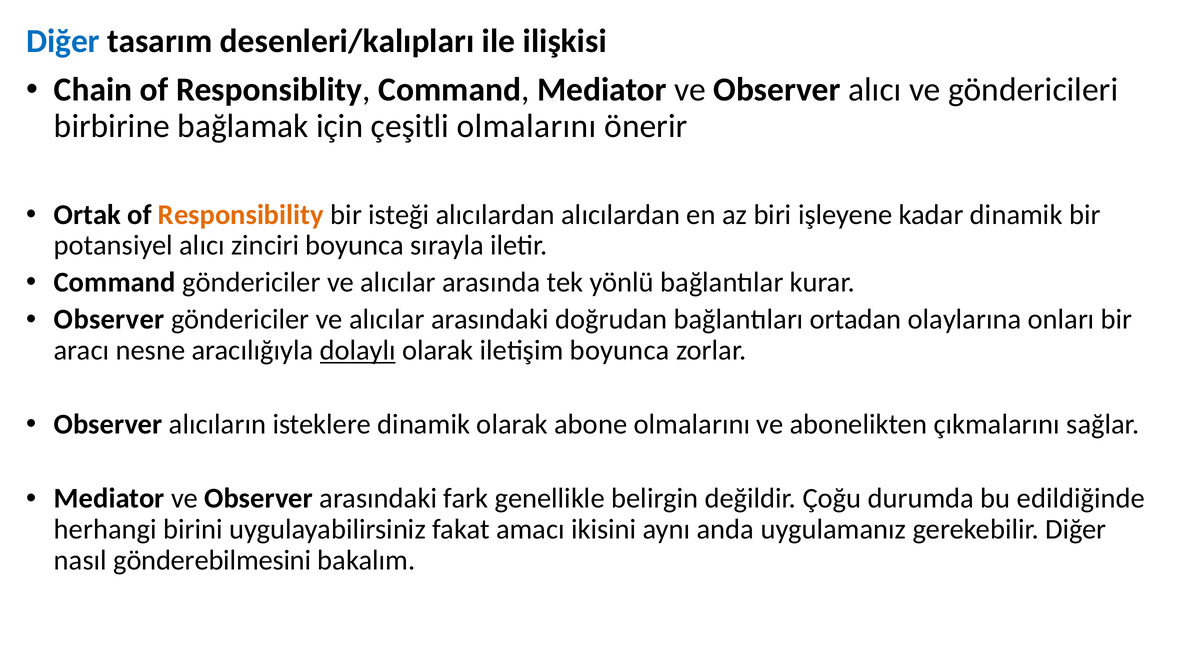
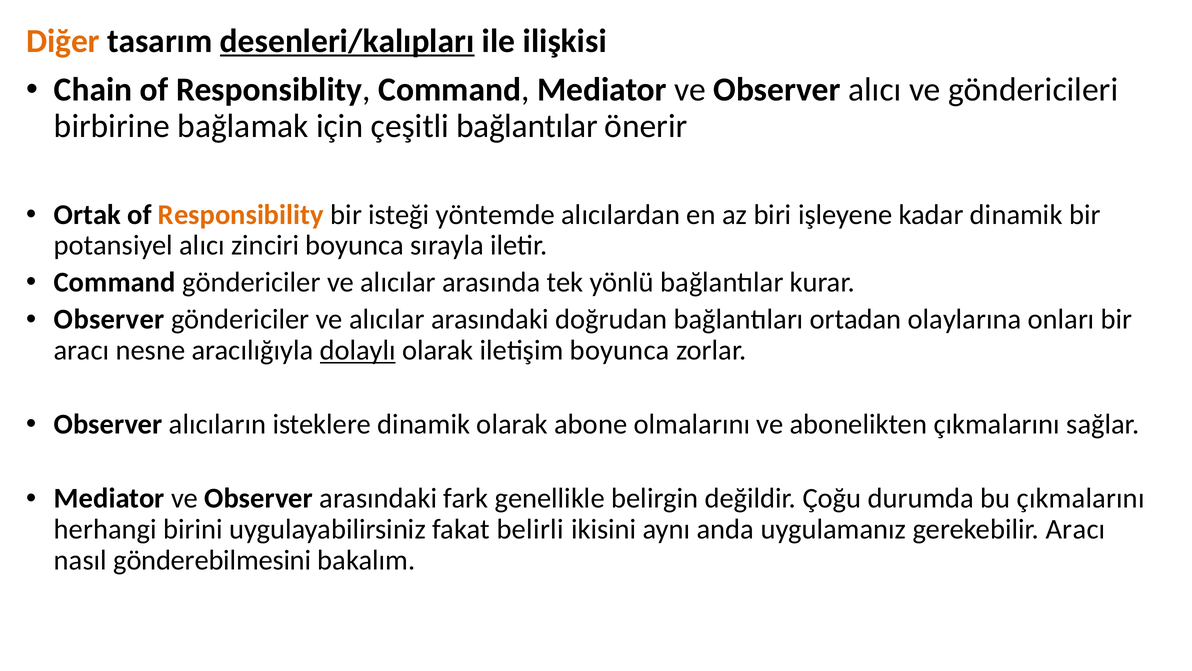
Diğer colour: blue -> orange (63, 41)
desenleri/kalıpları underline: none -> present (347, 41)
çeşitli olmalarını: olmalarını -> bağlantılar (527, 126)
isteği alıcılardan: alıcılardan -> yöntemde (495, 214)
bu edildiğinde: edildiğinde -> çıkmalarını (1081, 498)
amacı: amacı -> belirli (530, 529)
gerekebilir Diğer: Diğer -> Aracı (1076, 529)
